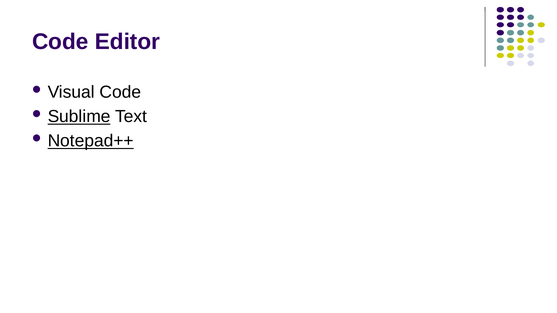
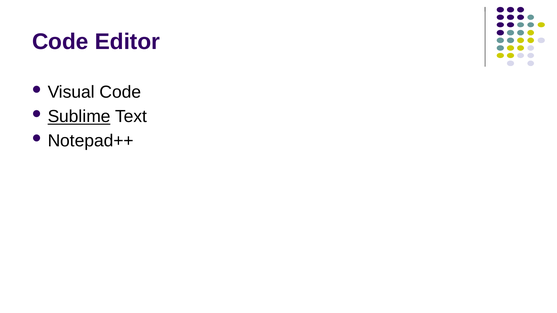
Notepad++ underline: present -> none (91, 141)
